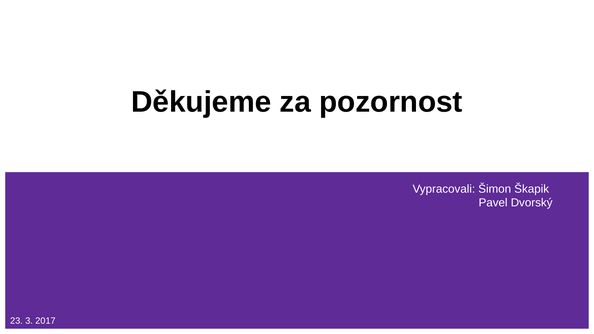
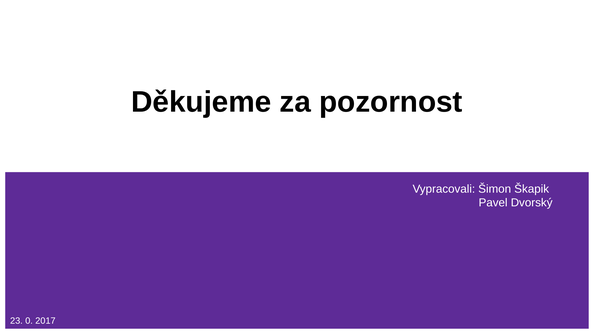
3: 3 -> 0 (29, 321)
